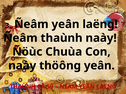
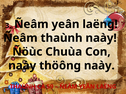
thöông yeân: yeân -> naày (99, 66)
